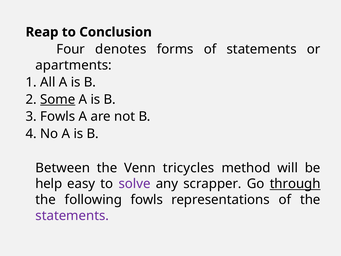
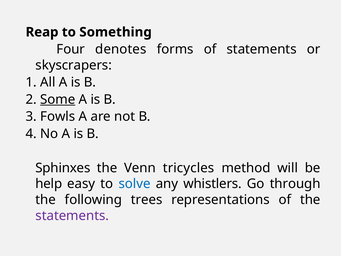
Conclusion: Conclusion -> Something (116, 32)
apartments: apartments -> skyscrapers (74, 65)
Between: Between -> Sphinxes (63, 168)
solve colour: purple -> blue (135, 184)
scrapper: scrapper -> whistlers (213, 184)
through underline: present -> none (295, 184)
following fowls: fowls -> trees (147, 200)
